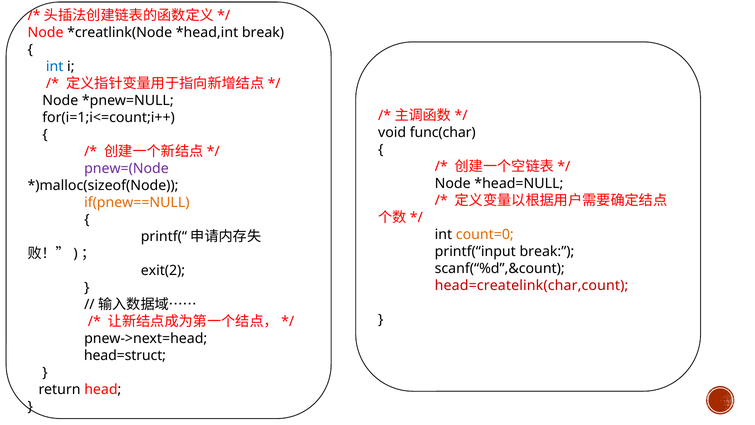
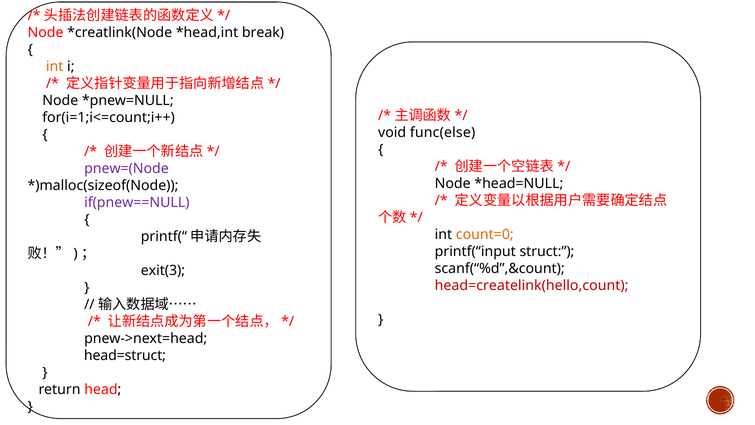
int colour: blue -> orange (55, 67)
func(char: func(char -> func(else (443, 132)
if(pnew==NULL colour: orange -> purple (137, 203)
printf(“input break: break -> struct (547, 251)
exit(2: exit(2 -> exit(3 (163, 271)
head=createlink(char,count: head=createlink(char,count -> head=createlink(hello,count (532, 285)
